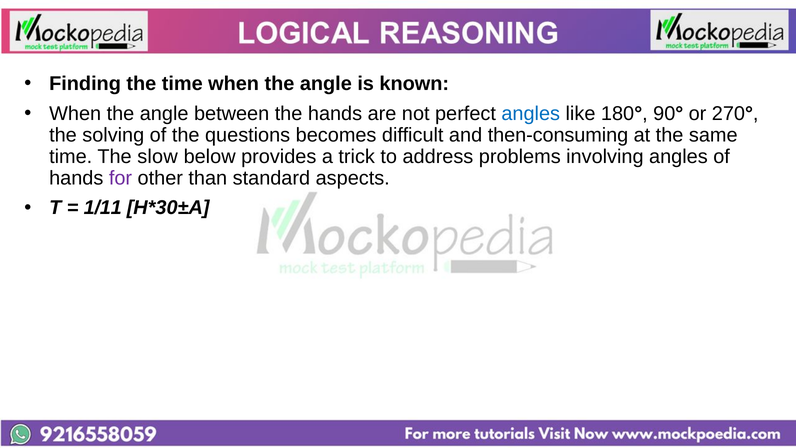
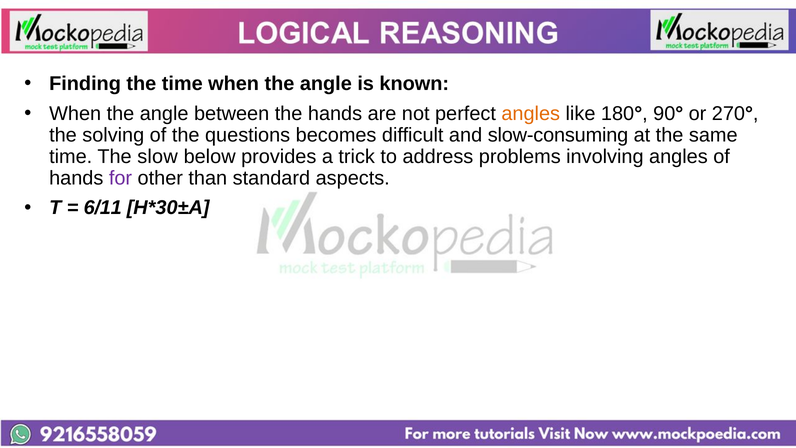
angles colour: blue -> orange (531, 113)
then-consuming: then-consuming -> slow-consuming (558, 135)
1/11: 1/11 -> 6/11 (103, 208)
